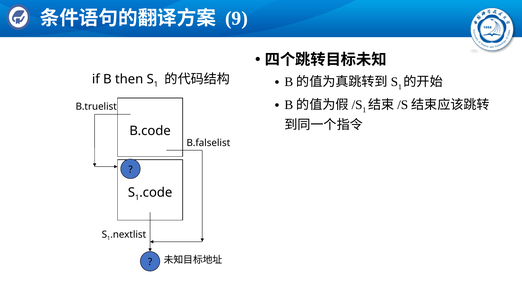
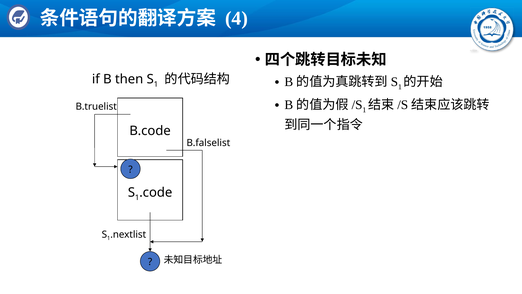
9: 9 -> 4 (236, 18)
